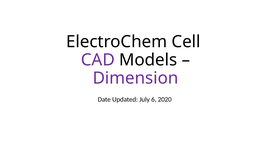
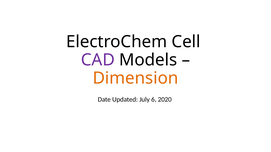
Dimension colour: purple -> orange (135, 78)
